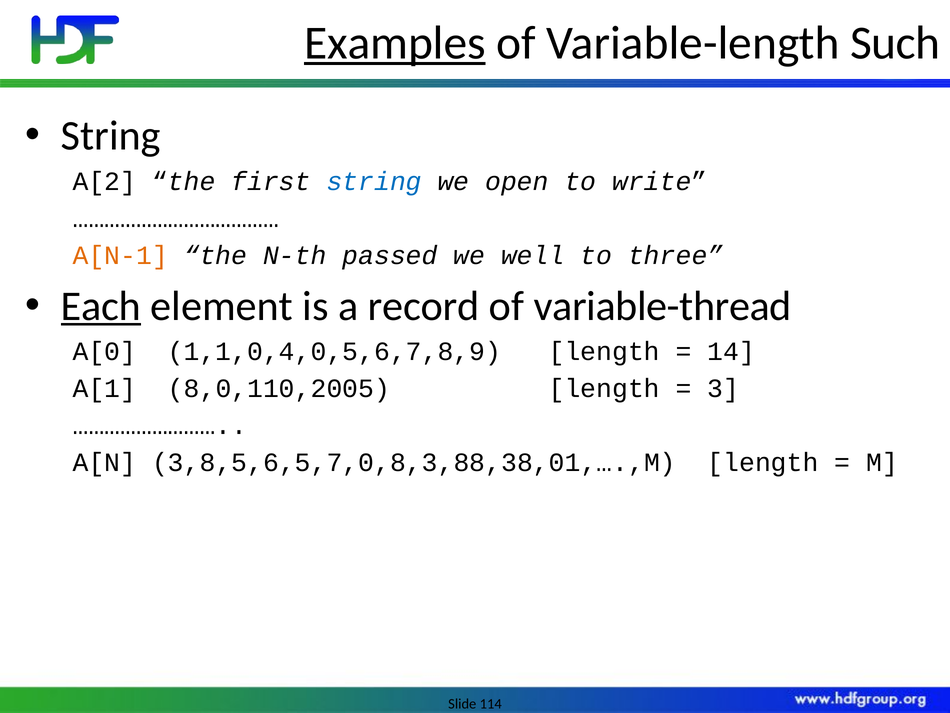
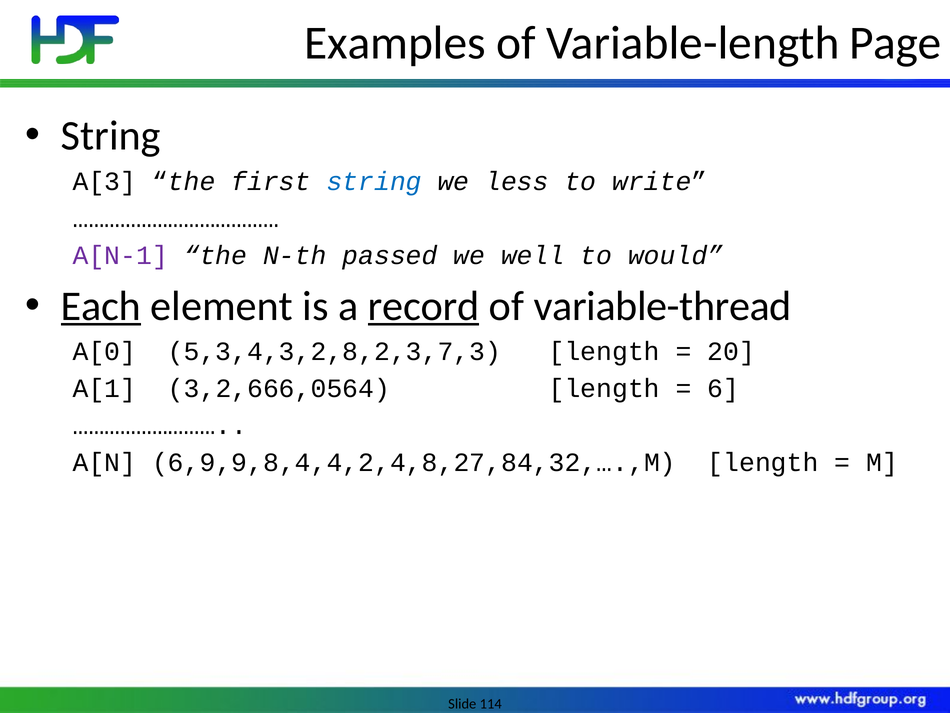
Examples underline: present -> none (395, 43)
Such: Such -> Page (895, 43)
A[2: A[2 -> A[3 (104, 181)
open: open -> less (517, 181)
A[N-1 colour: orange -> purple (120, 255)
three: three -> would (676, 255)
record underline: none -> present (424, 306)
1,1,0,4,0,5,6,7,8,9: 1,1,0,4,0,5,6,7,8,9 -> 5,3,4,3,2,8,2,3,7,3 (334, 351)
14: 14 -> 20 (731, 351)
8,0,110,2005: 8,0,110,2005 -> 3,2,666,0564 (279, 388)
3: 3 -> 6 (723, 388)
3,8,5,6,5,7,0,8,3,88,38,01,….,M: 3,8,5,6,5,7,0,8,3,88,38,01,….,M -> 6,9,9,8,4,4,2,4,8,27,84,32,….,M (414, 462)
